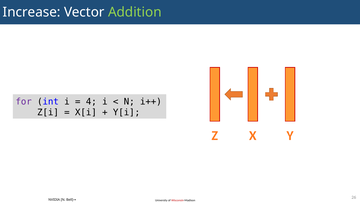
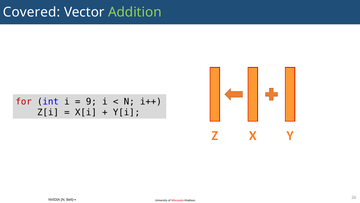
Increase: Increase -> Covered (32, 12)
for colour: purple -> red (24, 101)
4: 4 -> 9 (91, 101)
